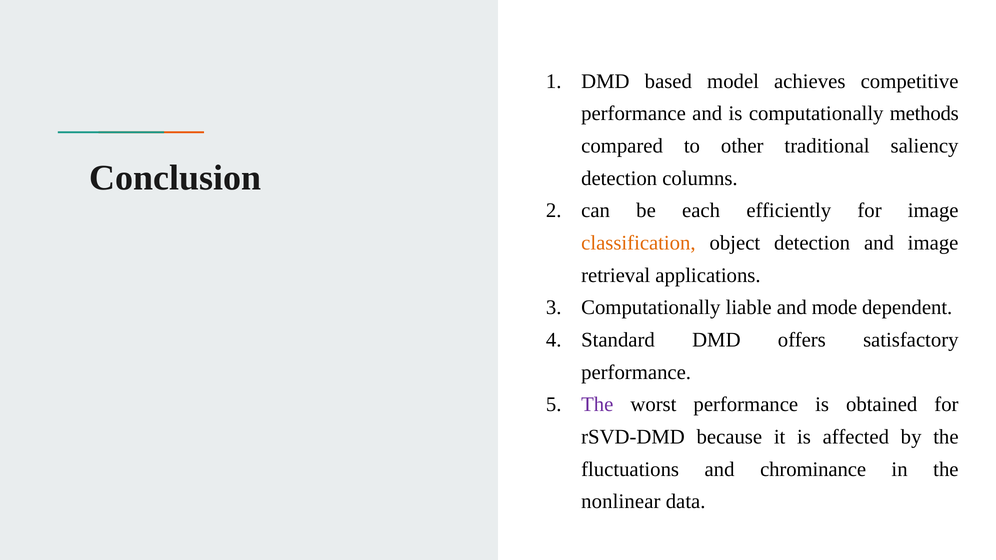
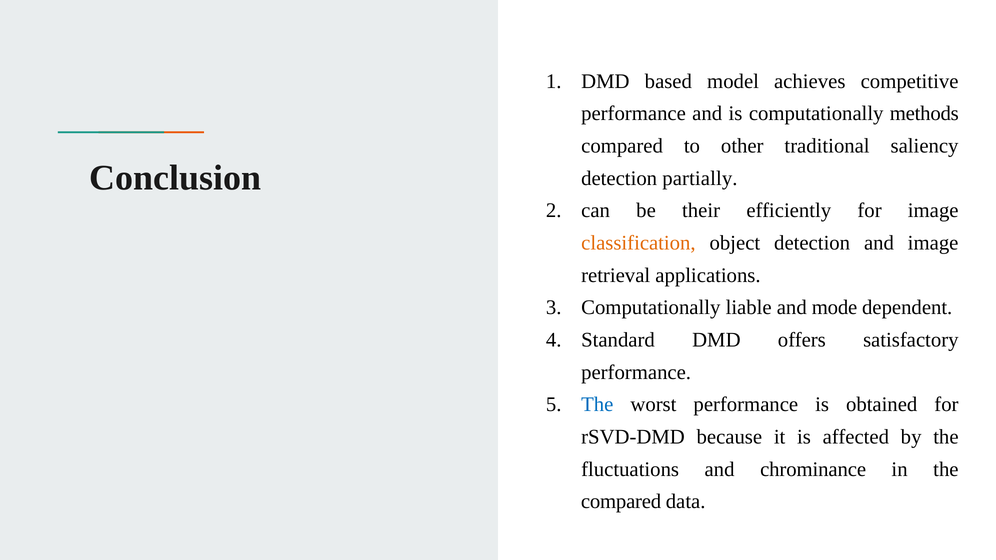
columns: columns -> partially (700, 178)
each: each -> their (701, 211)
The colour: purple -> blue (597, 405)
nonlinear: nonlinear -> compared (621, 502)
